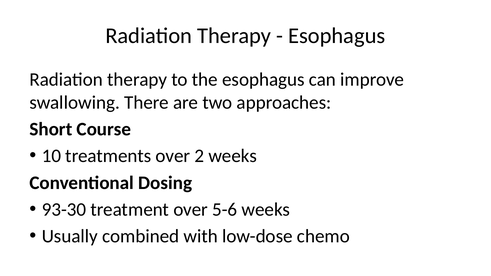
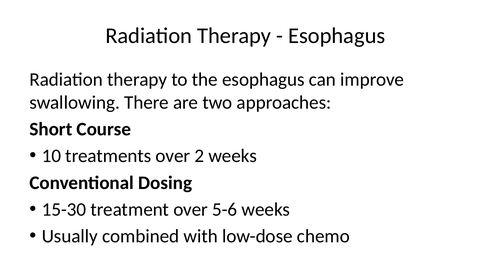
93-30: 93-30 -> 15-30 (64, 210)
